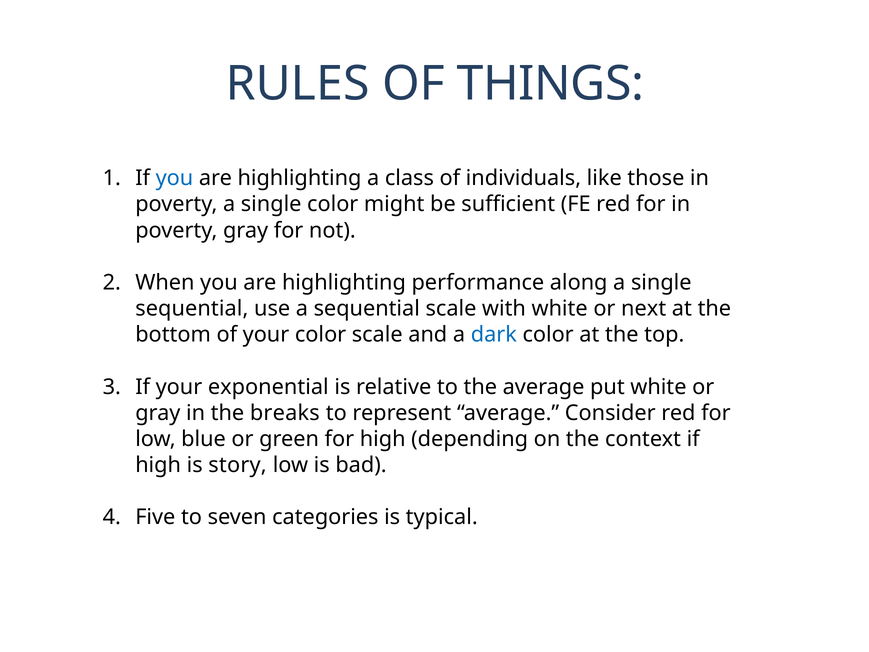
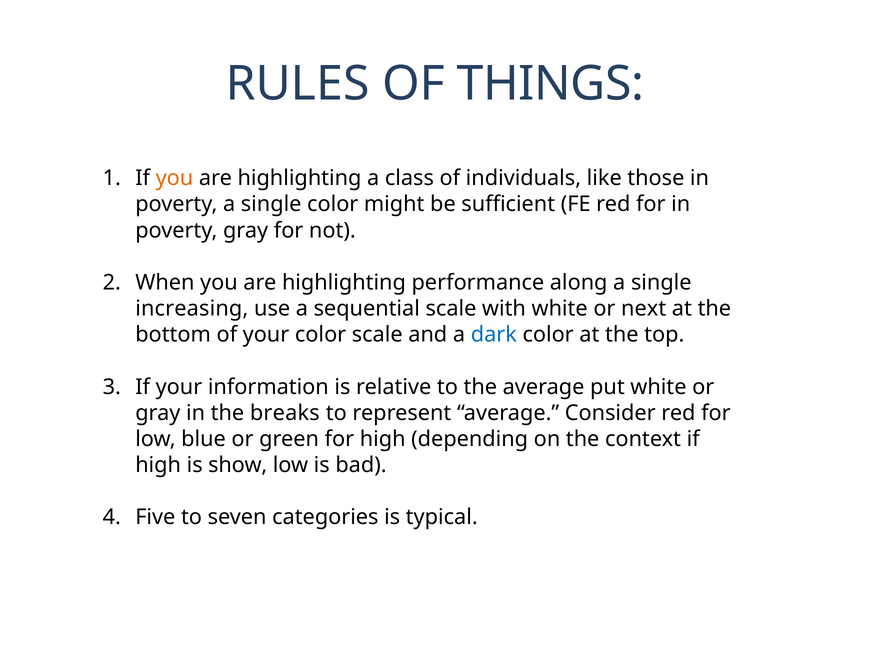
you colour: blue -> orange (174, 178)
sequential: sequential -> increasing (192, 308)
exponential: exponential -> information (268, 387)
story: story -> show (238, 465)
